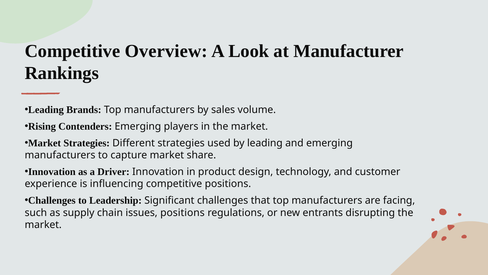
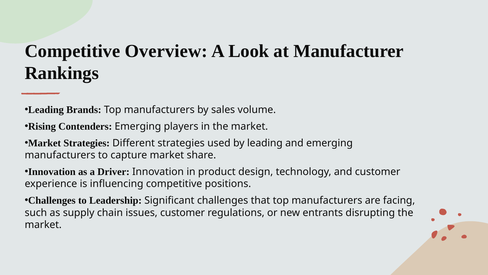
issues positions: positions -> customer (183, 212)
